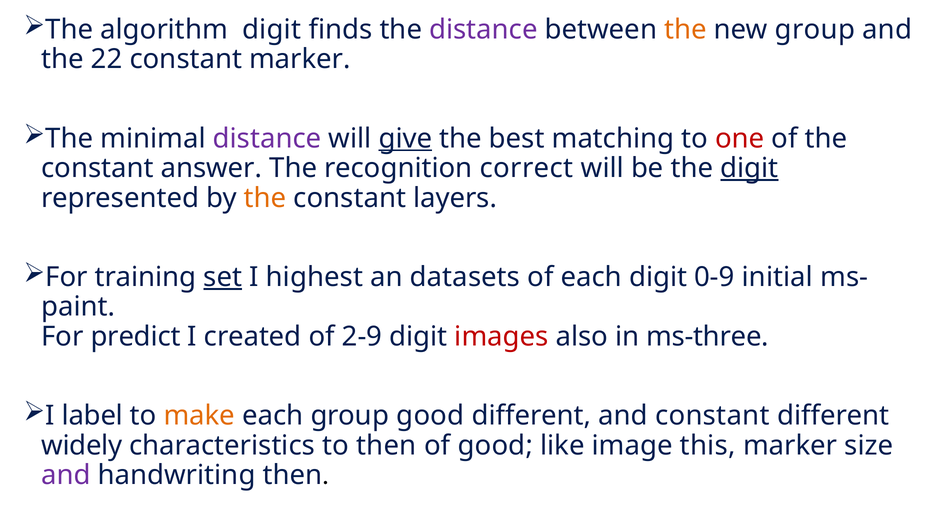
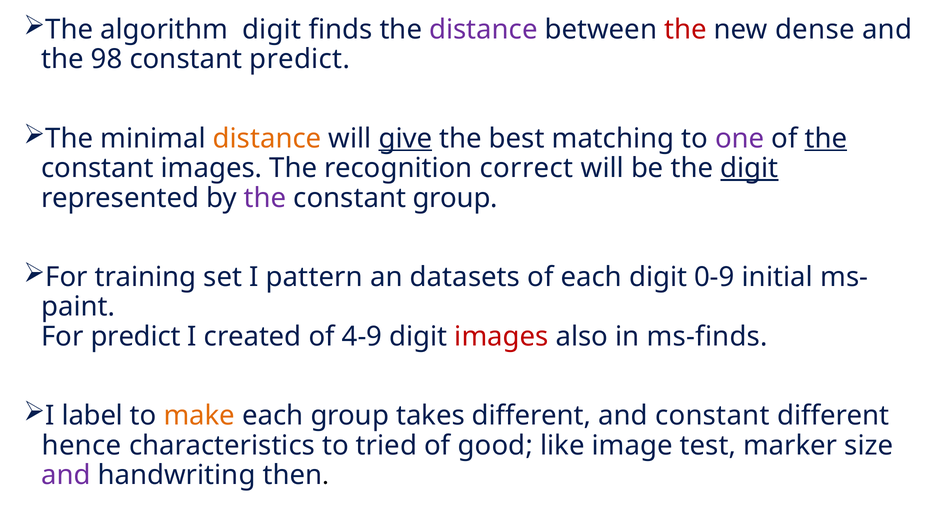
the colour: orange -> red (685, 30)
new group: group -> dense (815, 30)
22: 22 -> 98 (107, 59)
constant marker: marker -> predict (300, 59)
distance colour: purple -> orange (267, 138)
one colour: red -> purple (740, 138)
the underline: none -> present (826, 138)
constant answer: answer -> images (211, 168)
the colour: orange -> purple (265, 198)
constant layers: layers -> group (455, 198)
set underline: present -> none (223, 277)
highest: highest -> pattern (314, 277)
2-9: 2-9 -> 4-9 (362, 337)
ms-three: ms-three -> ms-finds (707, 337)
group good: good -> takes (431, 416)
widely: widely -> hence (82, 446)
to then: then -> tried (386, 446)
this: this -> test (708, 446)
